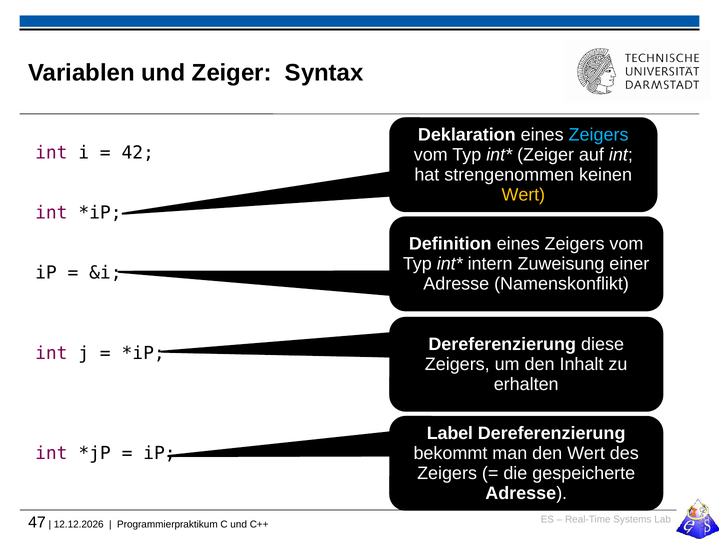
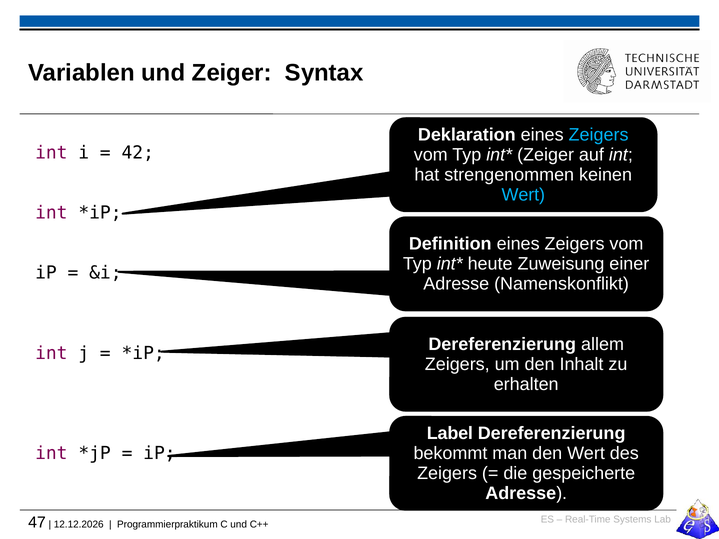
Wert colour: yellow -> light blue (523, 195)
intern: intern -> heute (490, 264)
diese: diese -> allem (603, 344)
